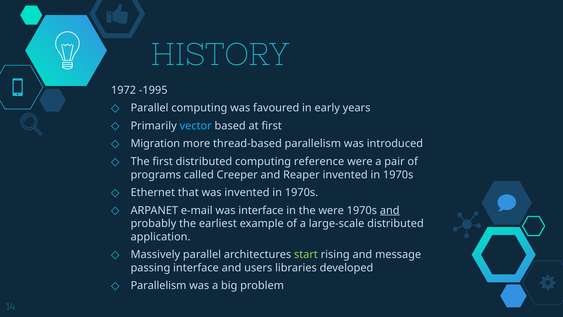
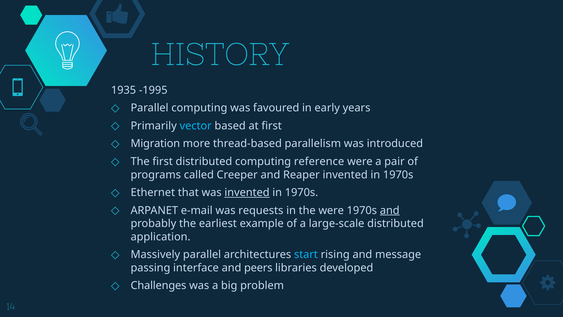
1972: 1972 -> 1935 (124, 90)
invented underline: none -> present (247, 192)
was interface: interface -> requests (261, 210)
start colour: light green -> light blue (306, 254)
users: users -> peers (258, 268)
Parallelism: Parallelism -> Challenges (159, 285)
